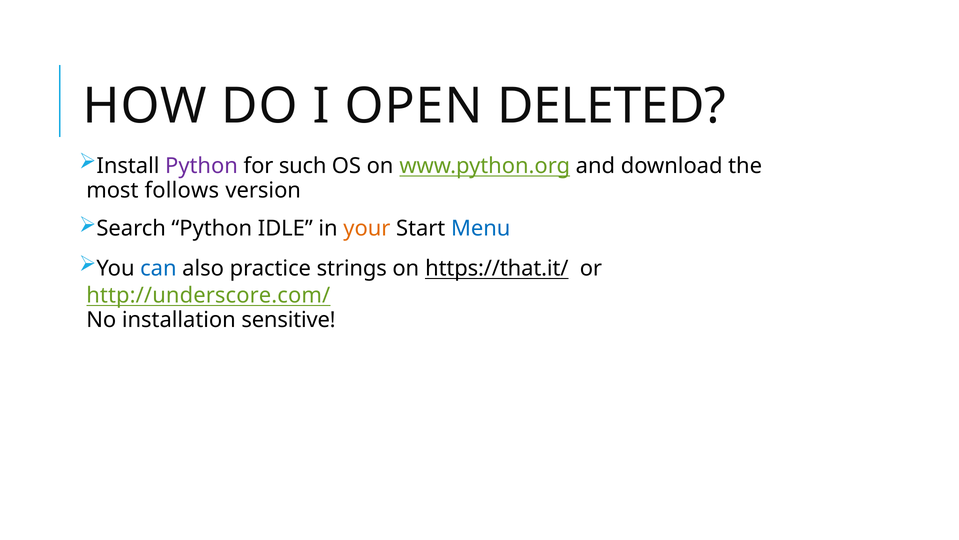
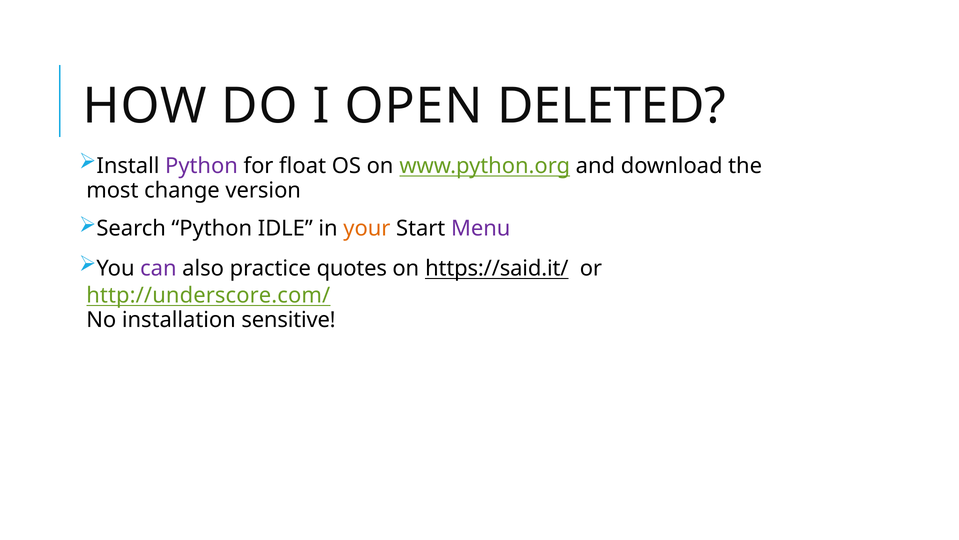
such: such -> float (303, 166)
follows: follows -> change (182, 190)
Menu colour: blue -> purple (481, 228)
can colour: blue -> purple (158, 268)
strings: strings -> quotes (352, 268)
https://that.it/: https://that.it/ -> https://said.it/ (497, 268)
